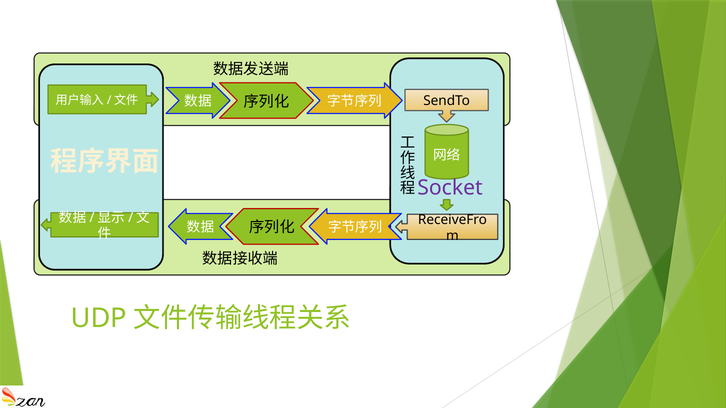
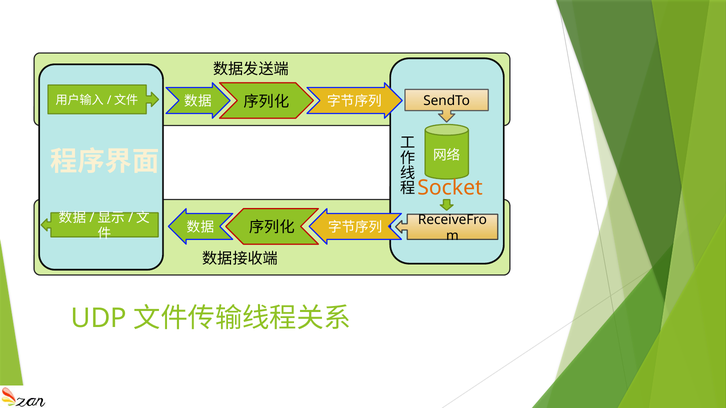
Socket colour: purple -> orange (450, 188)
